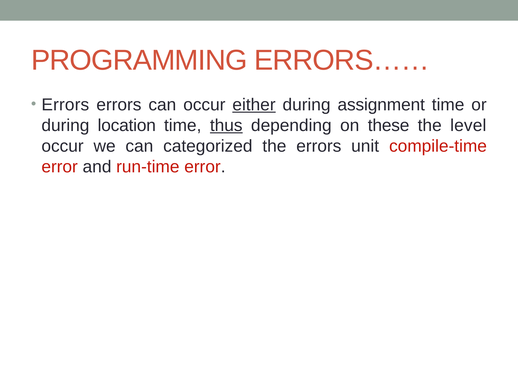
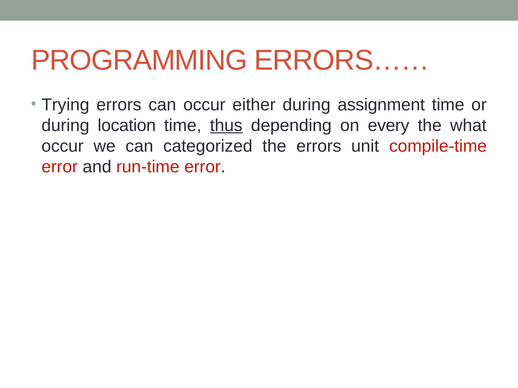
Errors: Errors -> Trying (65, 105)
either underline: present -> none (254, 105)
these: these -> every (389, 126)
level: level -> what (468, 126)
